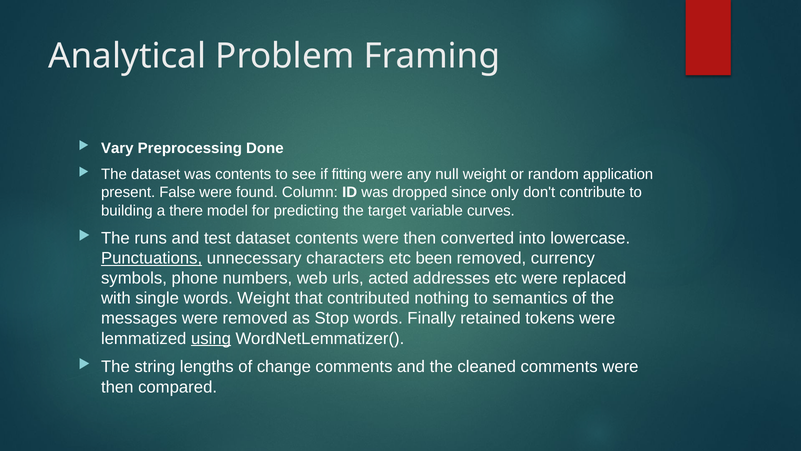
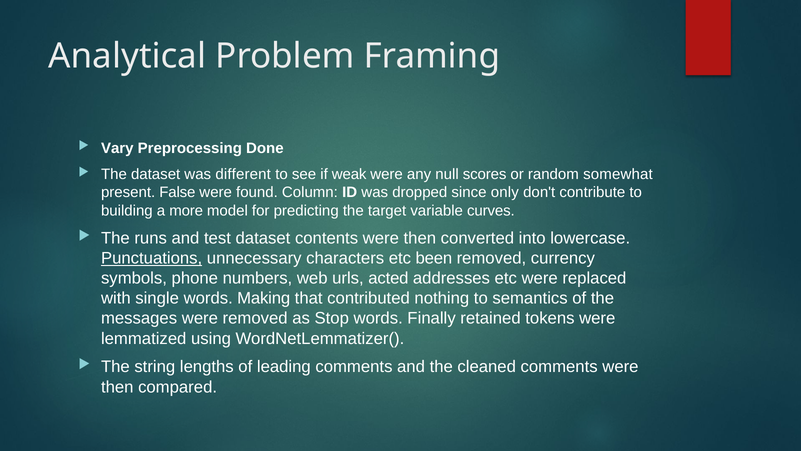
was contents: contents -> different (243, 174)
fitting: fitting -> weak (349, 174)
null weight: weight -> scores (485, 174)
application: application -> somewhat (618, 174)
there: there -> more (186, 210)
words Weight: Weight -> Making (264, 298)
using underline: present -> none (211, 338)
change: change -> leading (284, 367)
